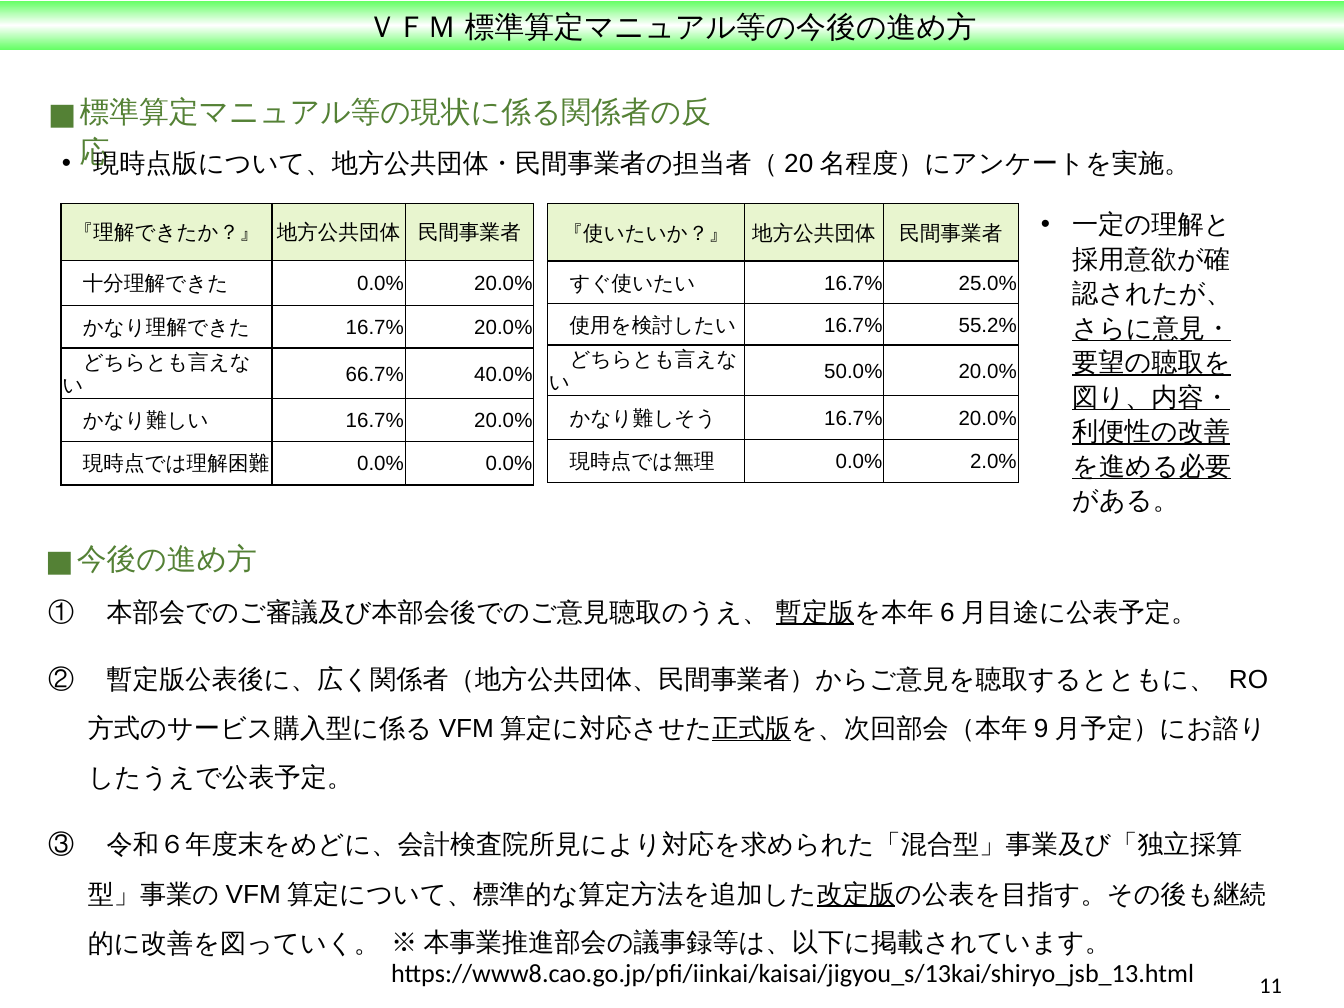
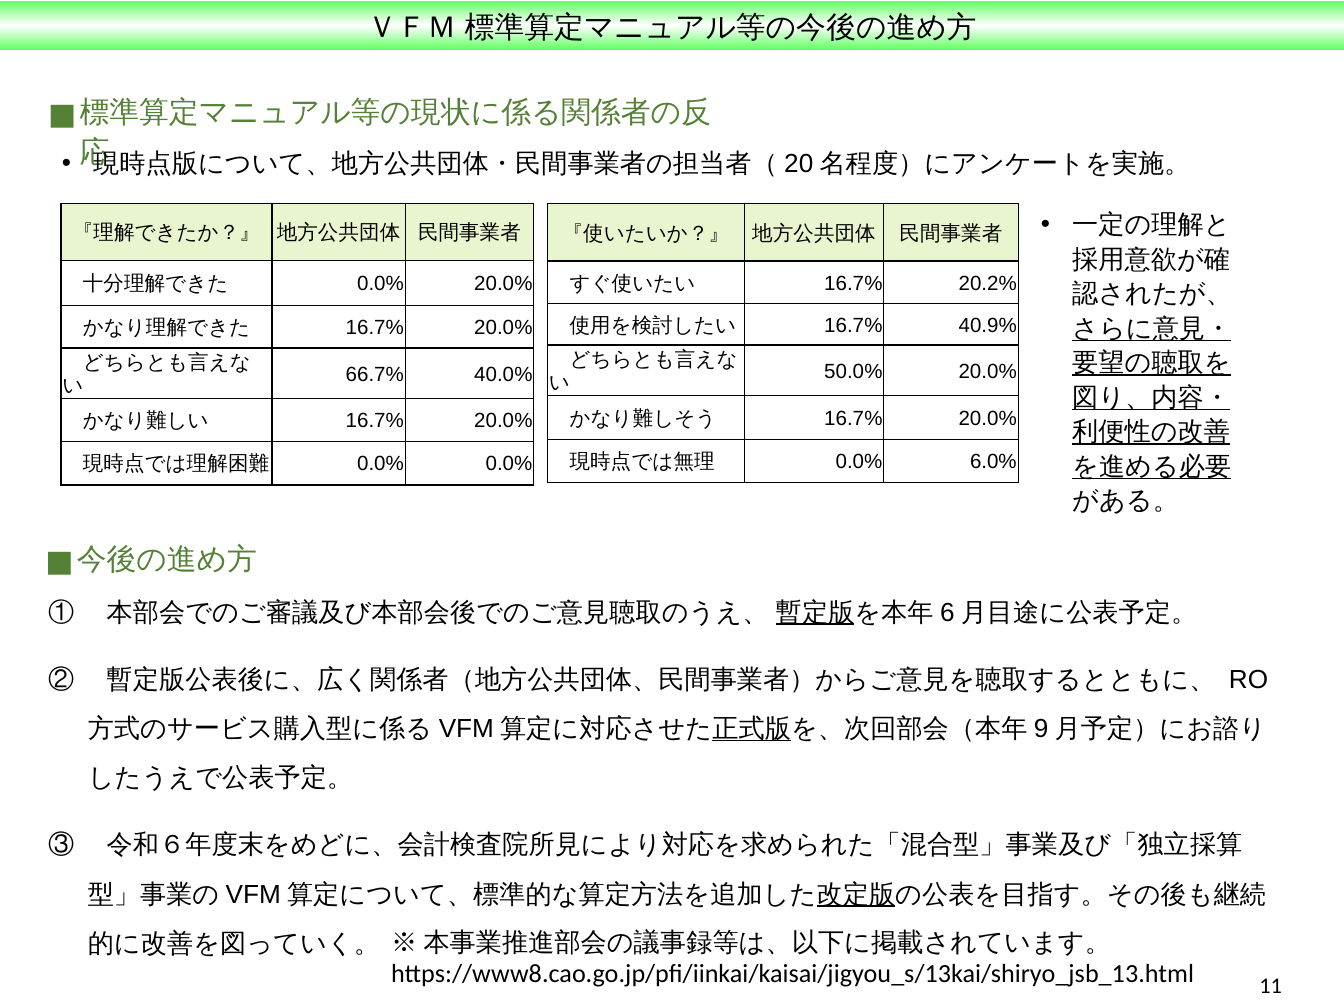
25.0%: 25.0% -> 20.2% (988, 283)
55.2%: 55.2% -> 40.9% (988, 325)
2.0%: 2.0% -> 6.0% (993, 462)
